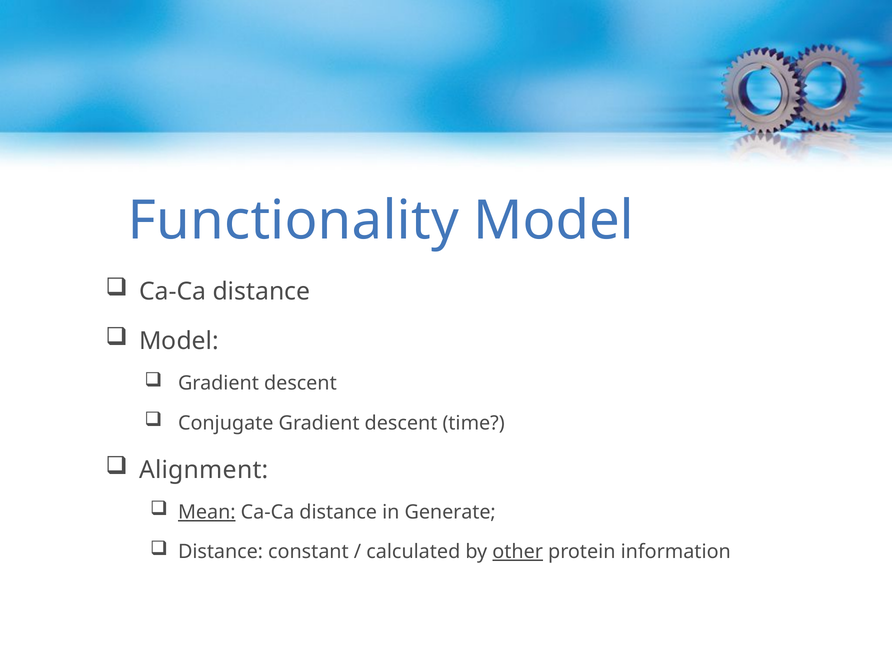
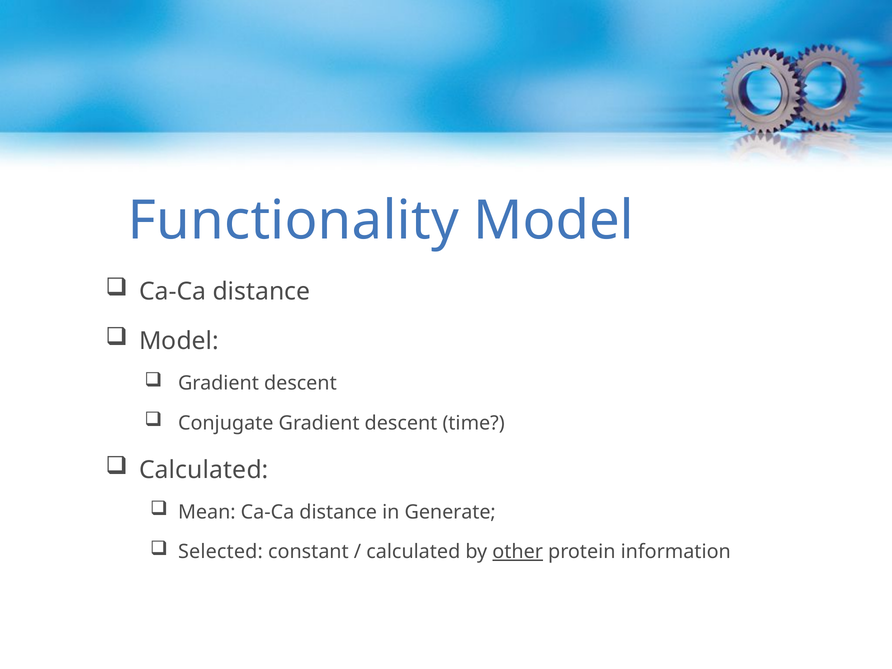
Alignment: Alignment -> Calculated (204, 470)
Mean underline: present -> none (207, 512)
Distance: Distance -> Selected (220, 552)
